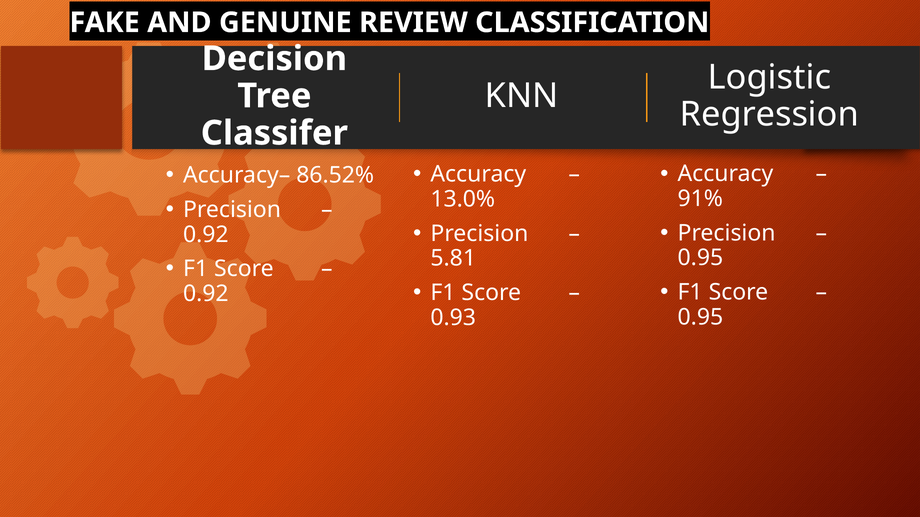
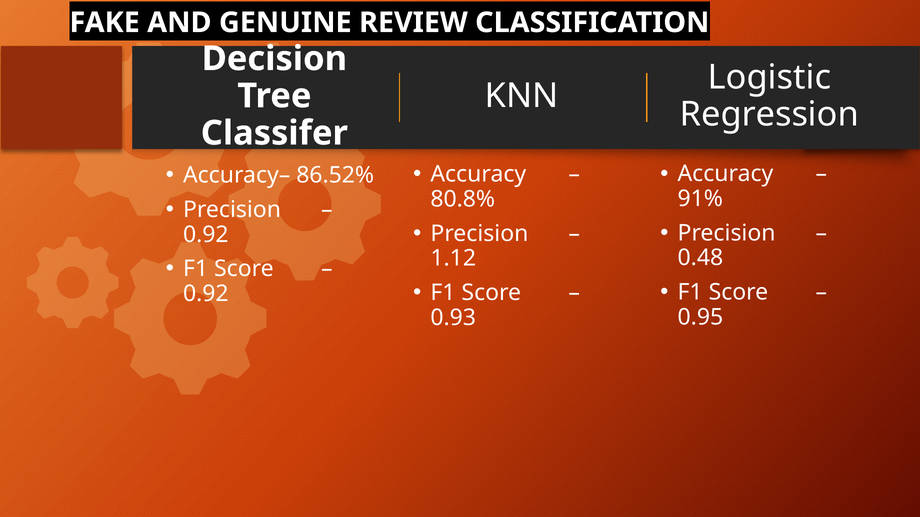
13.0%: 13.0% -> 80.8% (463, 199)
0.95: 0.95 -> 0.48 (700, 258)
5.81: 5.81 -> 1.12 (453, 259)
